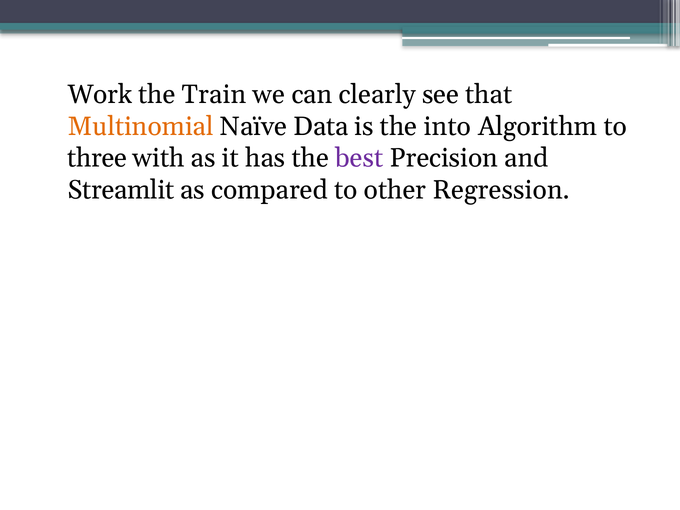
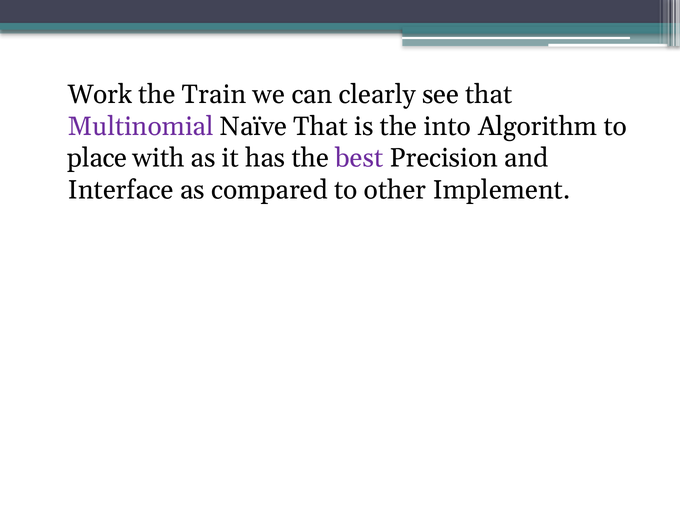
Multinomial colour: orange -> purple (141, 126)
Naïve Data: Data -> That (321, 126)
three: three -> place (97, 158)
Streamlit: Streamlit -> Interface (121, 190)
Regression: Regression -> Implement (501, 190)
